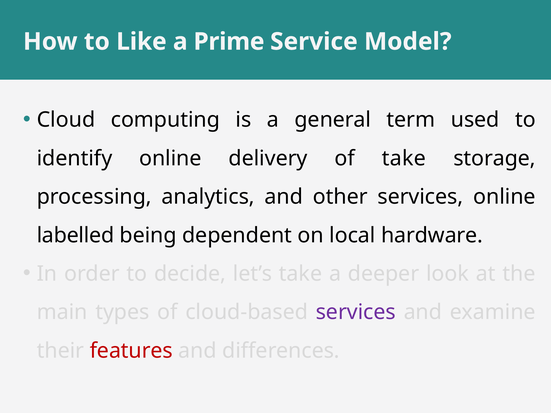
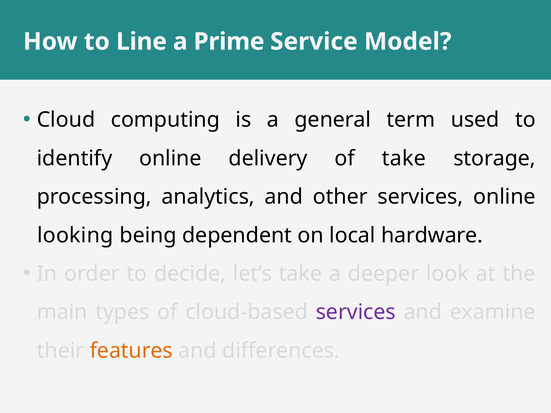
Like: Like -> Line (141, 42)
labelled: labelled -> looking (75, 235)
features colour: red -> orange (131, 351)
